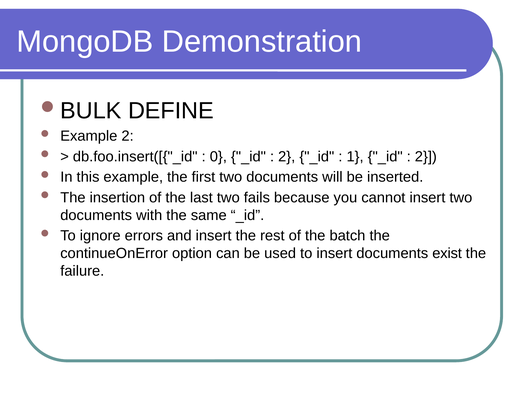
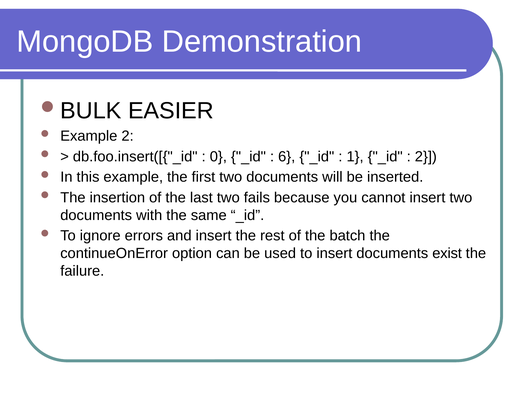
DEFINE: DEFINE -> EASIER (171, 111)
2: 2 -> 6 (287, 157)
